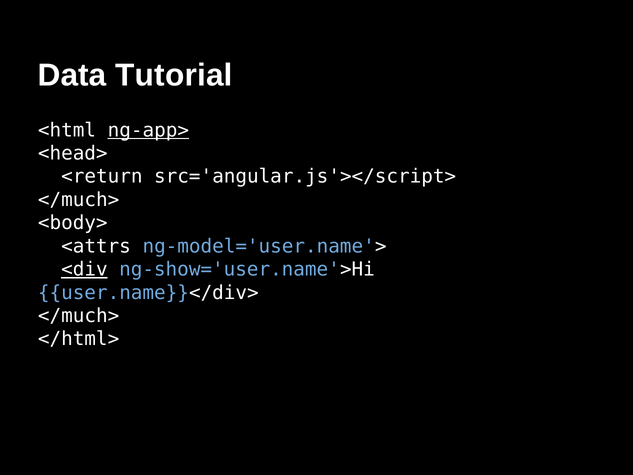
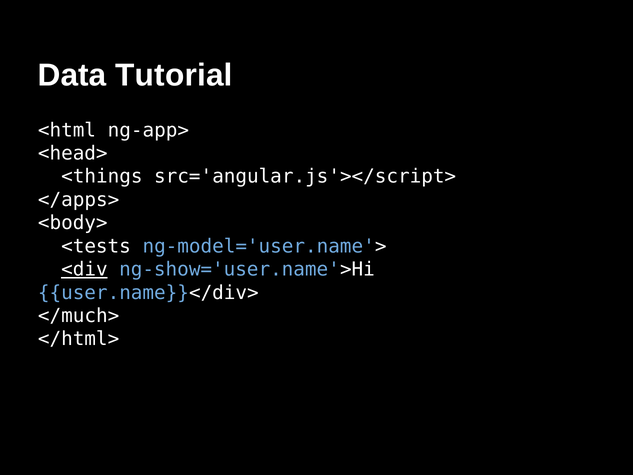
ng-app> underline: present -> none (148, 130)
<return: <return -> <things (102, 176)
</much>: </much> -> </apps> (79, 200)
<attrs: <attrs -> <tests (96, 246)
